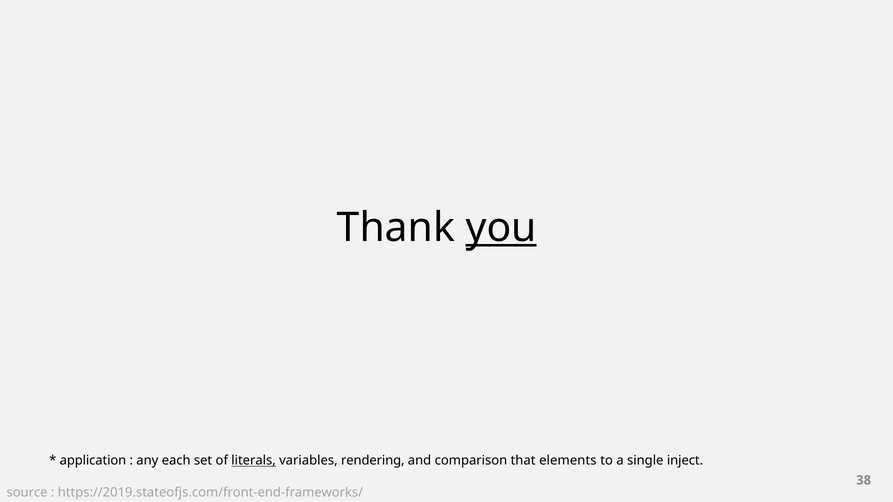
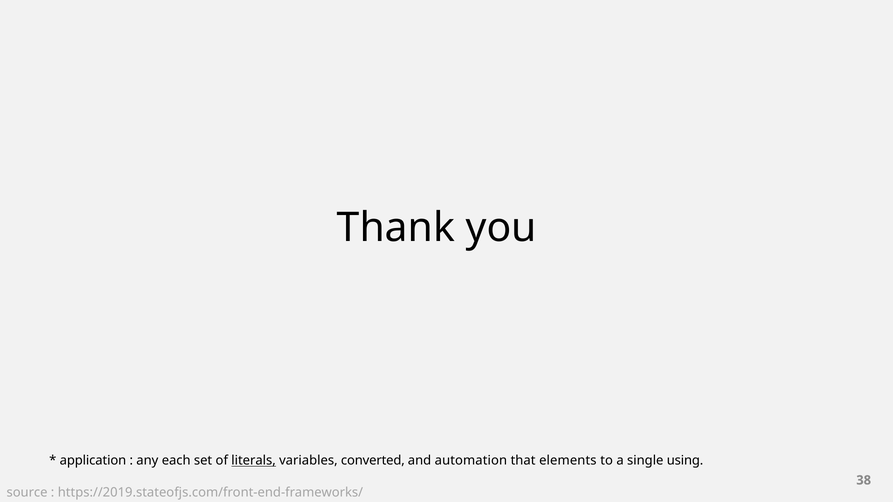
you underline: present -> none (501, 228)
rendering: rendering -> converted (373, 461)
comparison: comparison -> automation (471, 461)
inject: inject -> using (685, 461)
